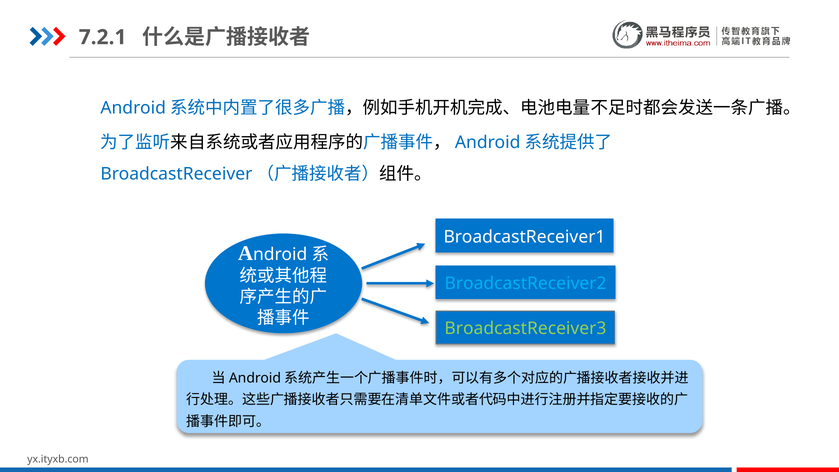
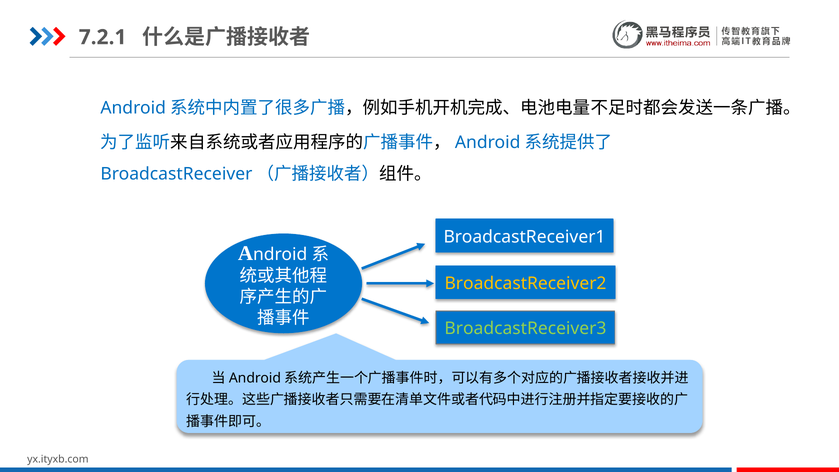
BroadcastReceiver2 colour: light blue -> yellow (526, 284)
